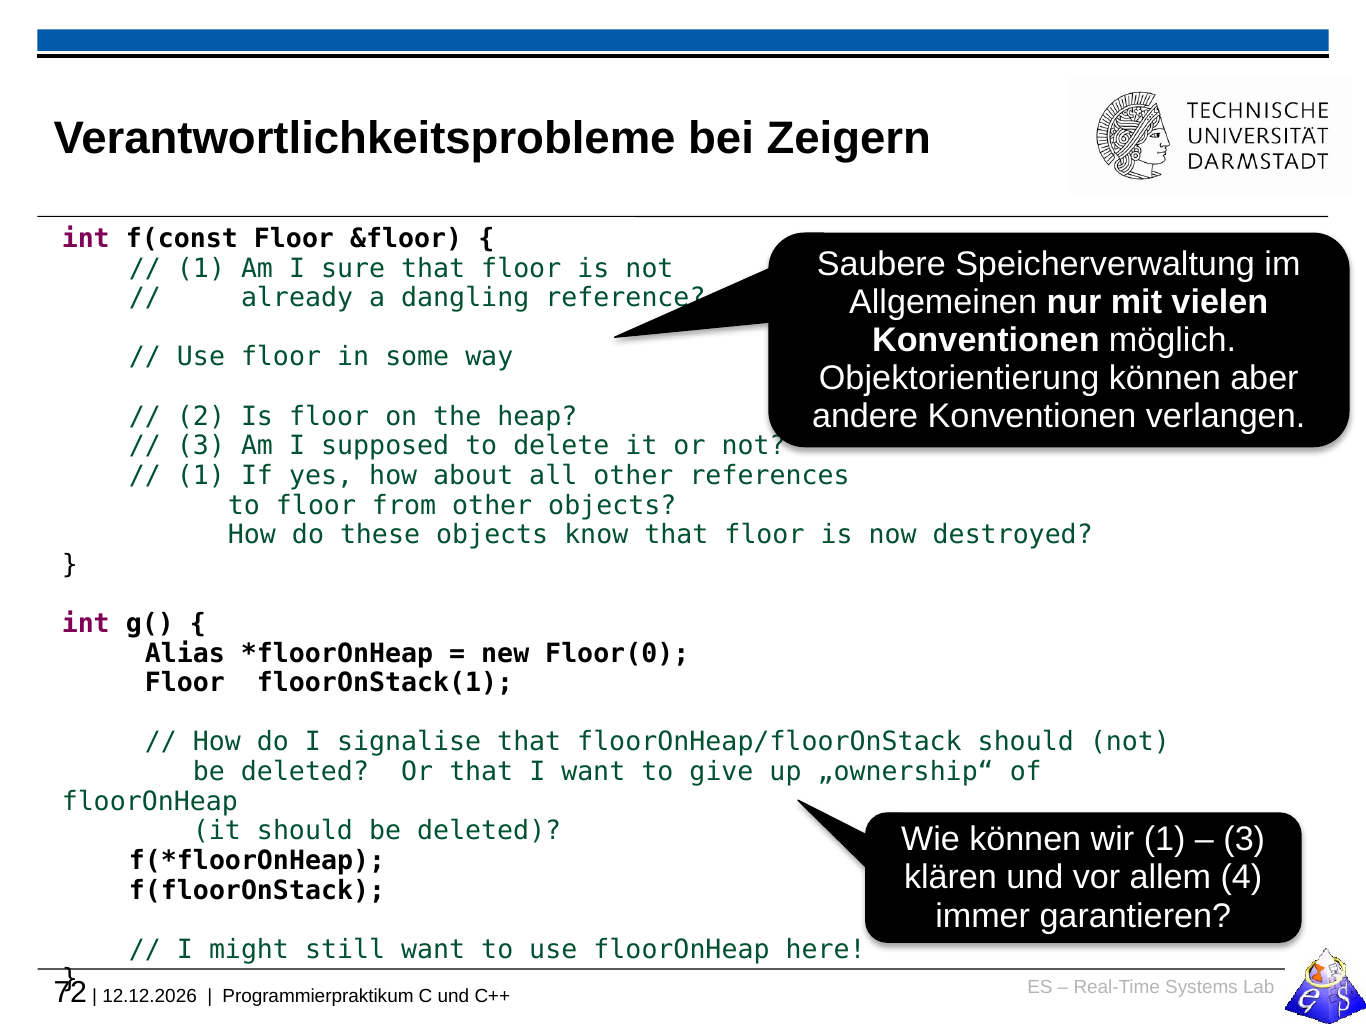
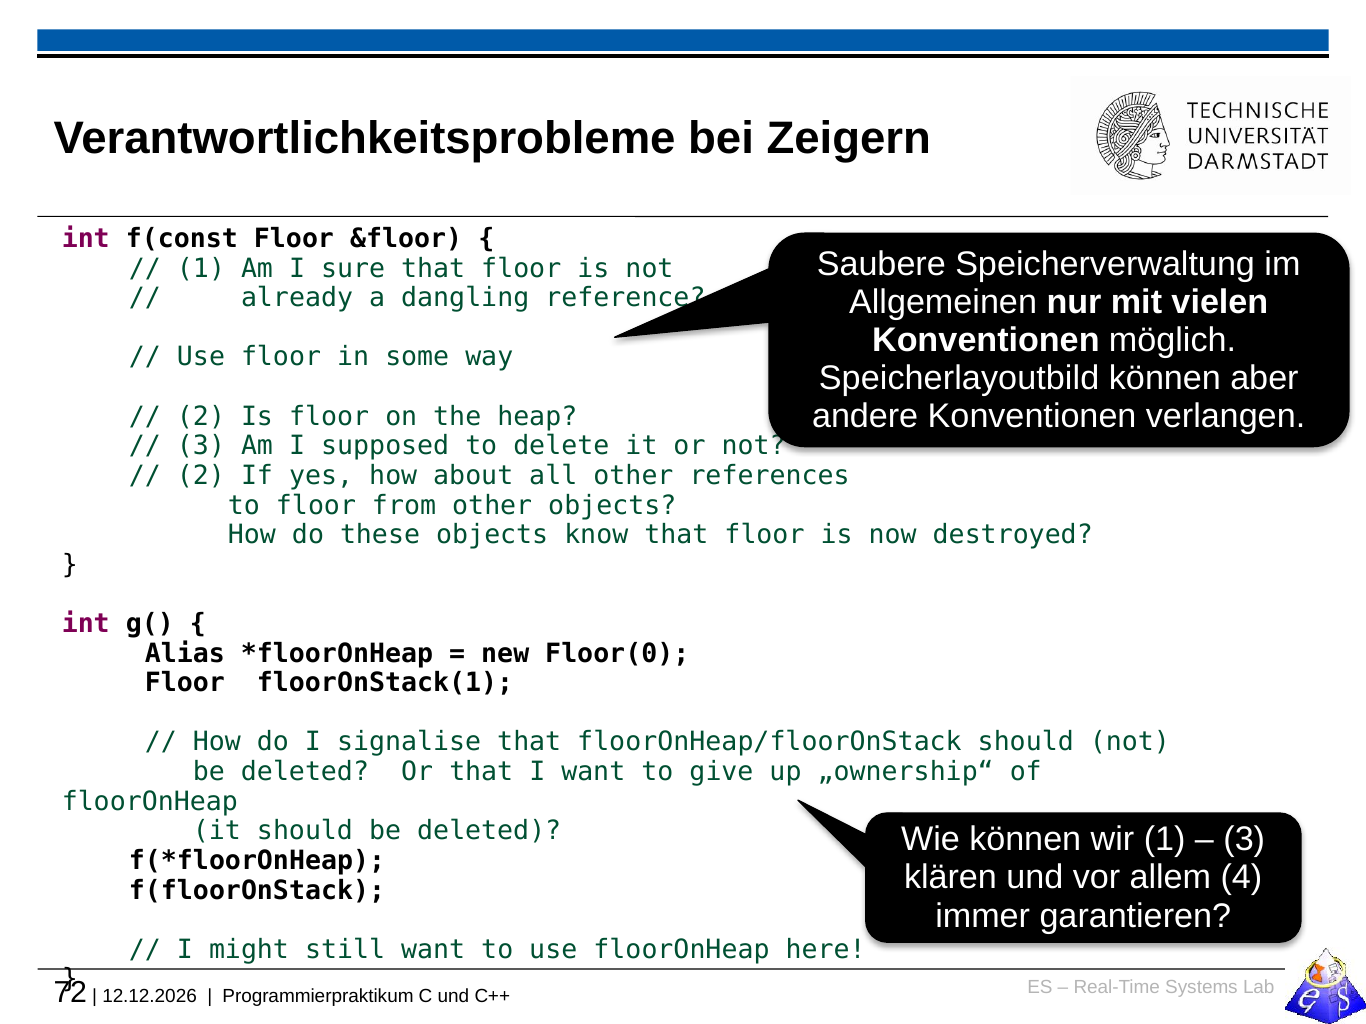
Objektorientierung: Objektorientierung -> Speicherlayoutbild (959, 378)
1: 1 -> 2 (201, 476)
